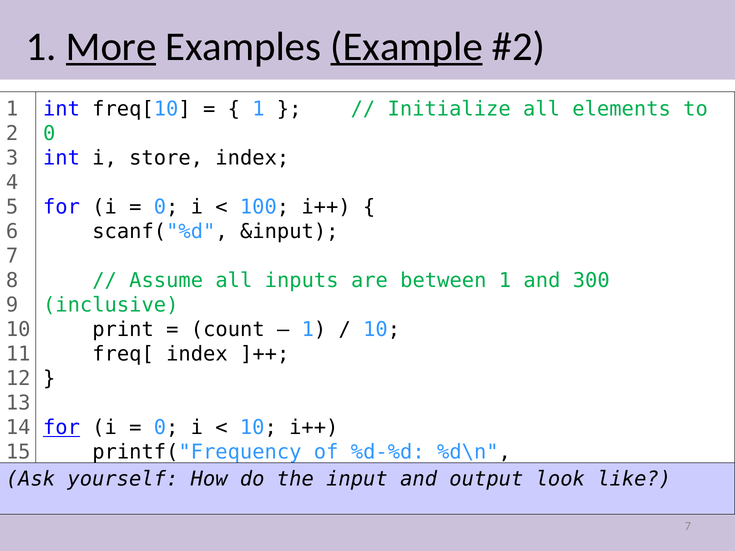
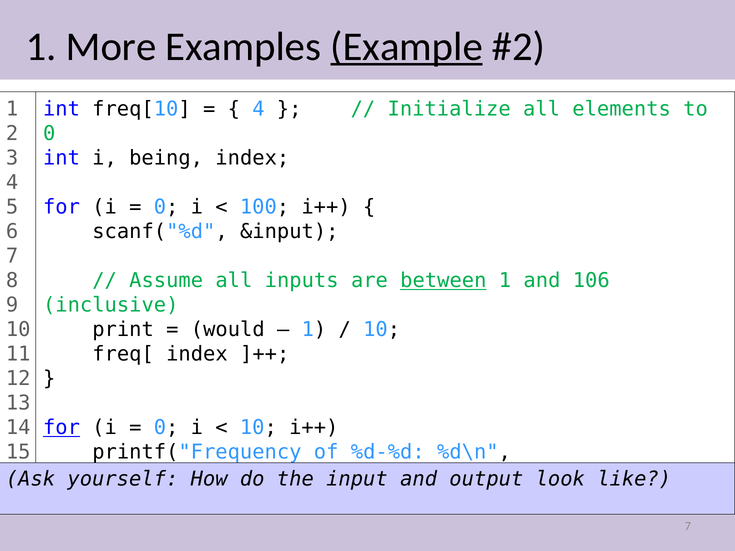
More underline: present -> none (111, 47)
1: 1 -> 4 (258, 109)
store: store -> being (166, 158)
between underline: none -> present (443, 281)
300: 300 -> 106 (591, 281)
count: count -> would (228, 330)
